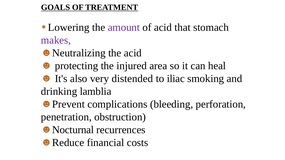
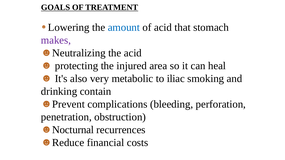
amount colour: purple -> blue (124, 27)
distended: distended -> metabolic (132, 79)
lamblia: lamblia -> contain (96, 92)
